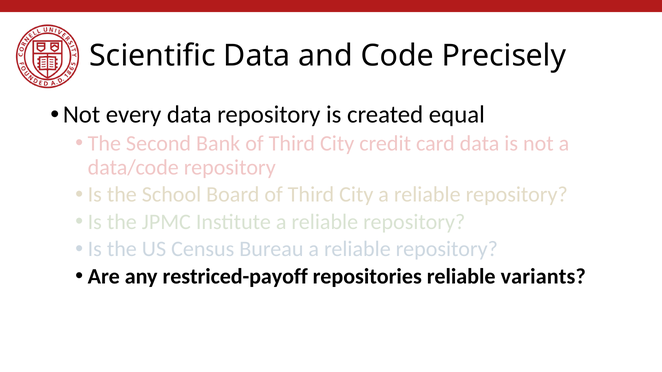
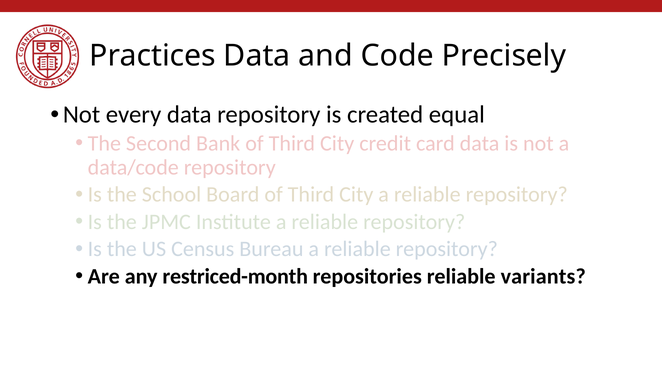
Scientific: Scientific -> Practices (153, 56)
restriced-payoff: restriced-payoff -> restriced-month (235, 277)
